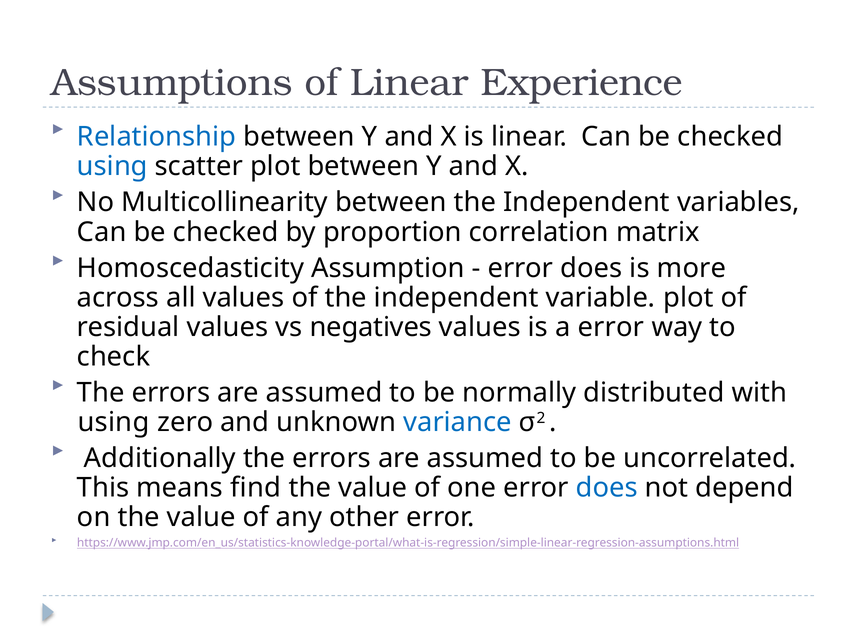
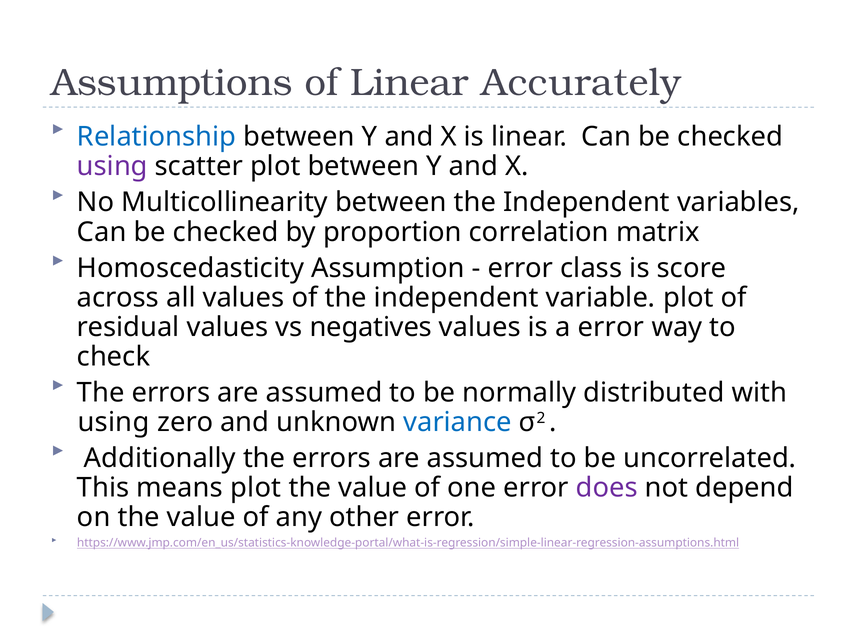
Experience: Experience -> Accurately (581, 83)
using colour: blue -> purple (112, 166)
does: does -> class (591, 268)
more: more -> score (692, 268)
means find: find -> plot (256, 488)
does colour: blue -> purple (607, 488)
